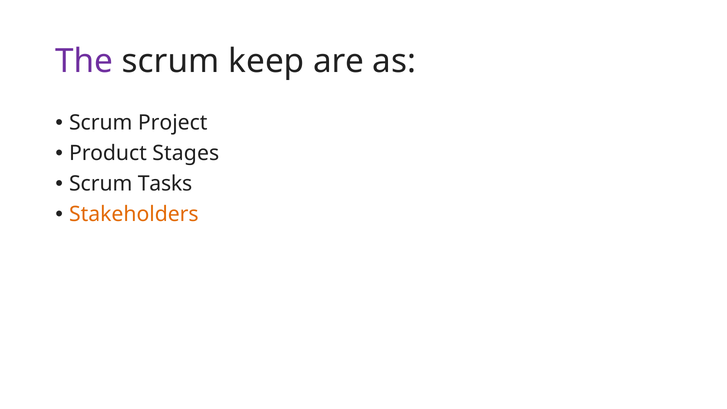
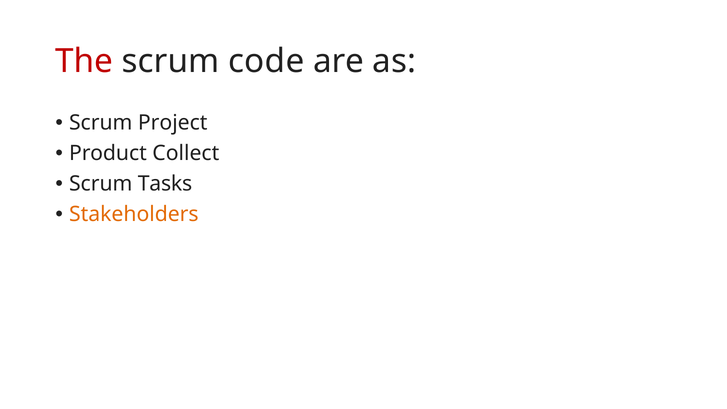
The colour: purple -> red (84, 61)
keep: keep -> code (266, 61)
Stages: Stages -> Collect (186, 153)
